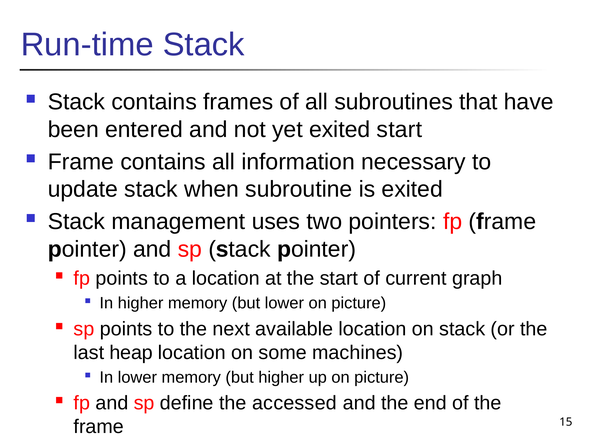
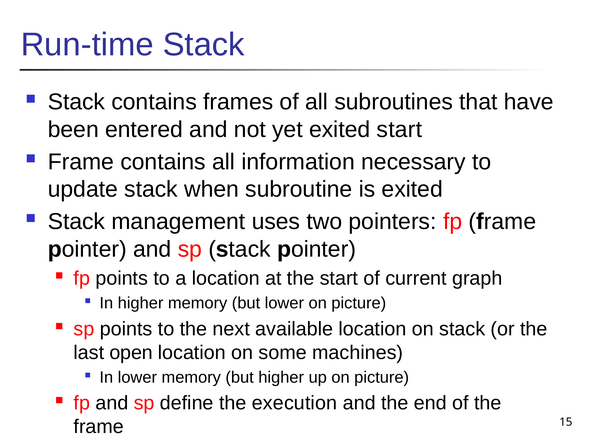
heap: heap -> open (131, 353)
accessed: accessed -> execution (295, 403)
